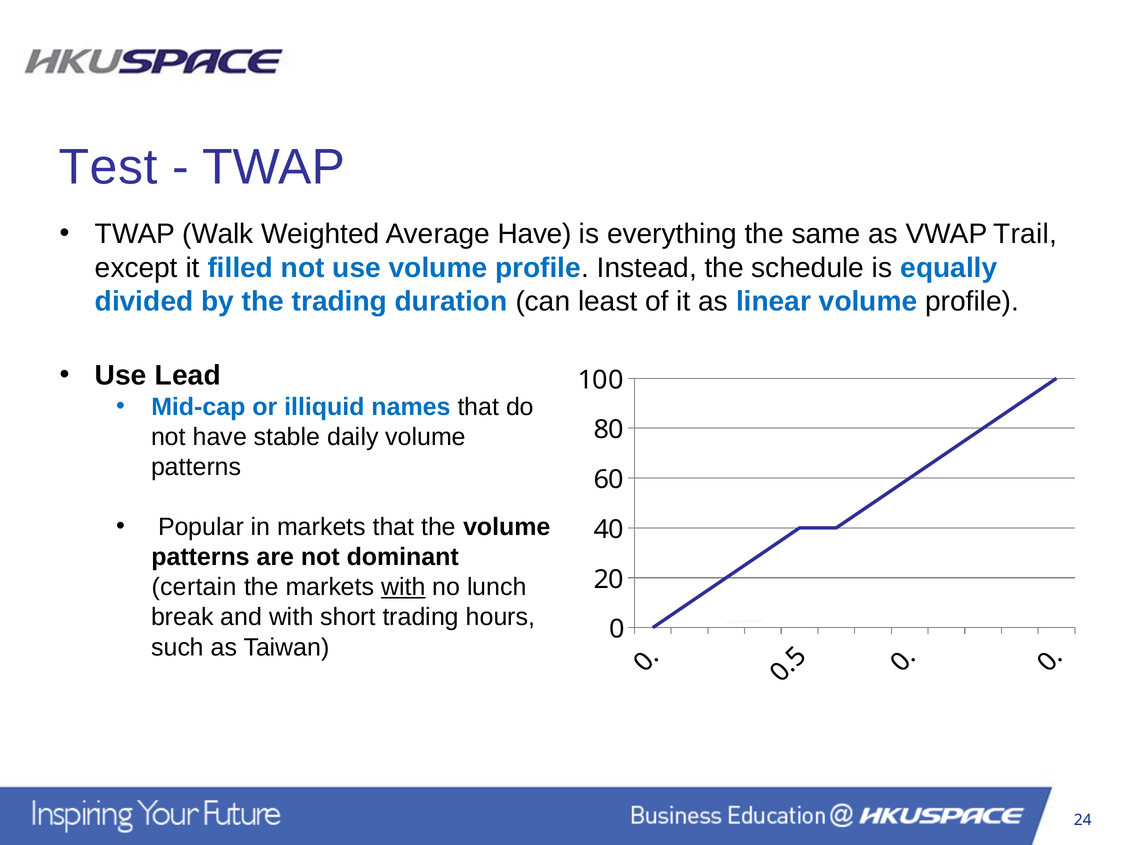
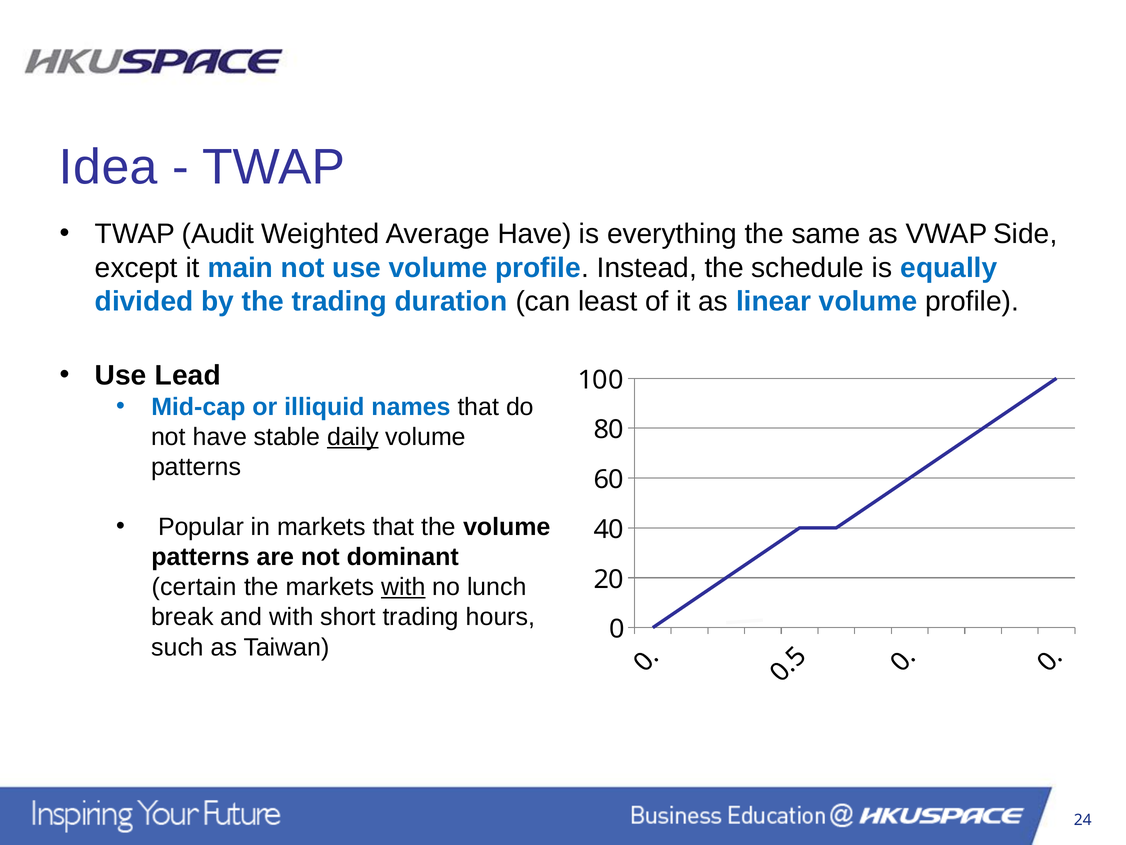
Test: Test -> Idea (108, 167)
Walk: Walk -> Audit (218, 234)
Trail: Trail -> Side (1025, 234)
filled: filled -> main (240, 268)
daily underline: none -> present (353, 437)
